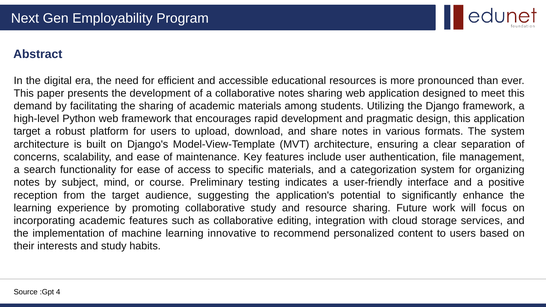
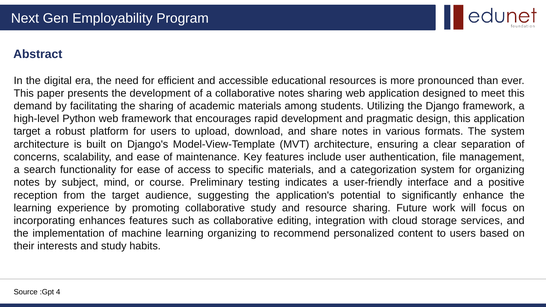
incorporating academic: academic -> enhances (102, 221)
learning innovative: innovative -> organizing (232, 234)
